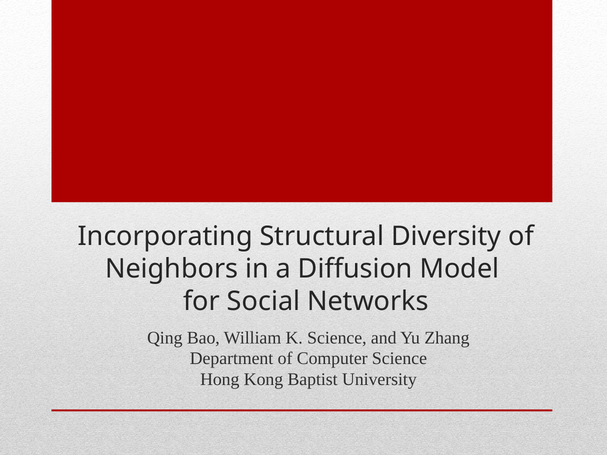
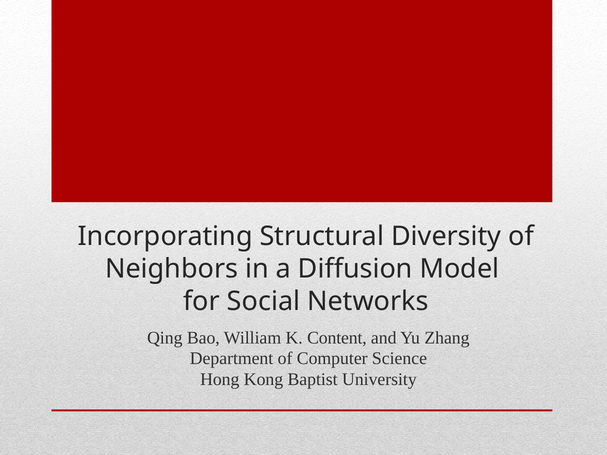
K Science: Science -> Content (337, 338)
